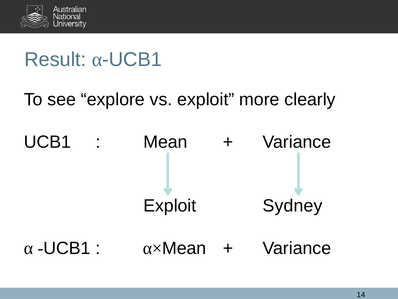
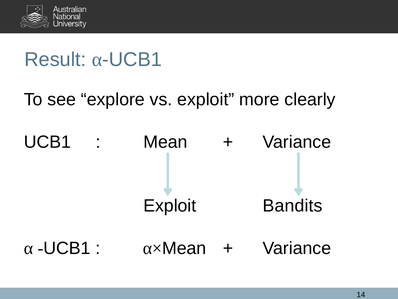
Sydney: Sydney -> Bandits (293, 205)
